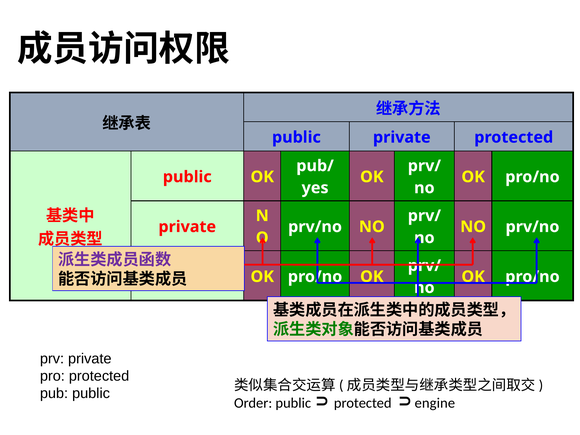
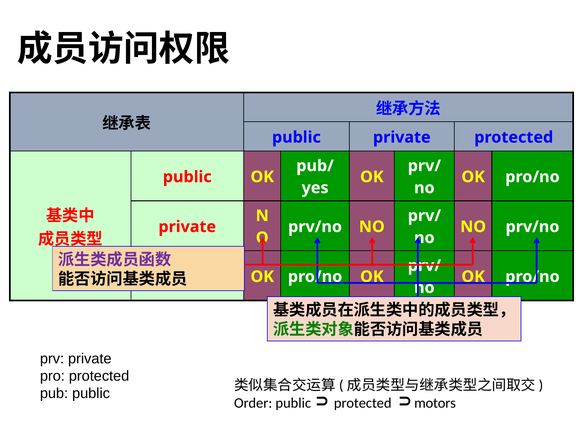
engine: engine -> motors (435, 403)
